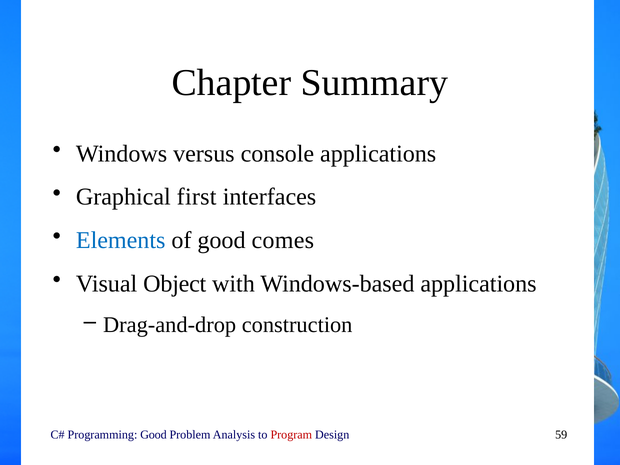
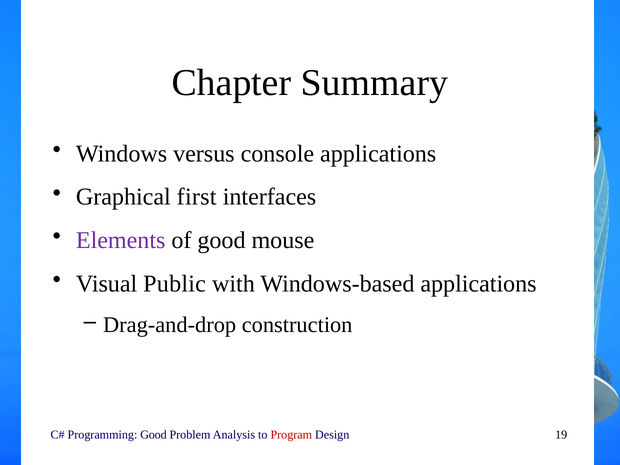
Elements colour: blue -> purple (121, 240)
comes: comes -> mouse (283, 240)
Object: Object -> Public (175, 284)
59: 59 -> 19 (561, 435)
